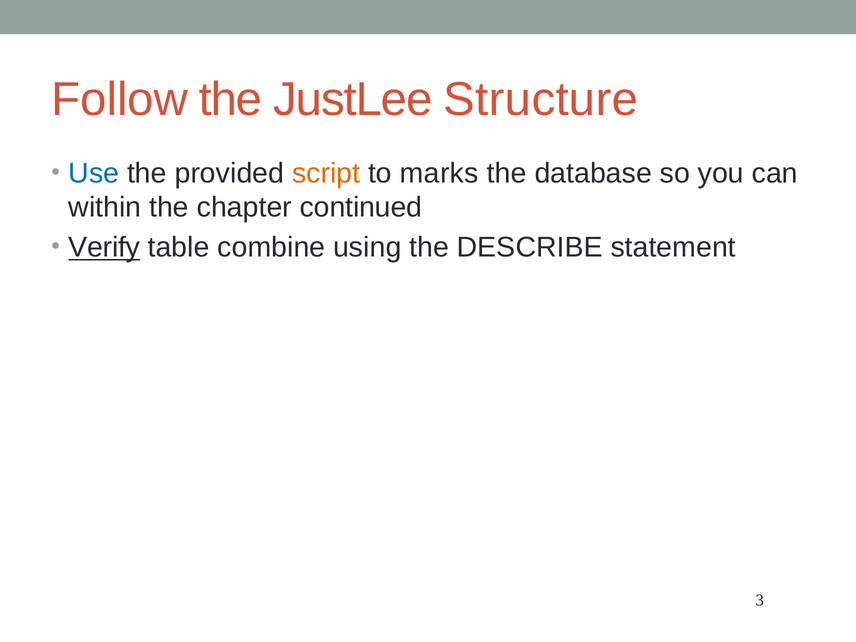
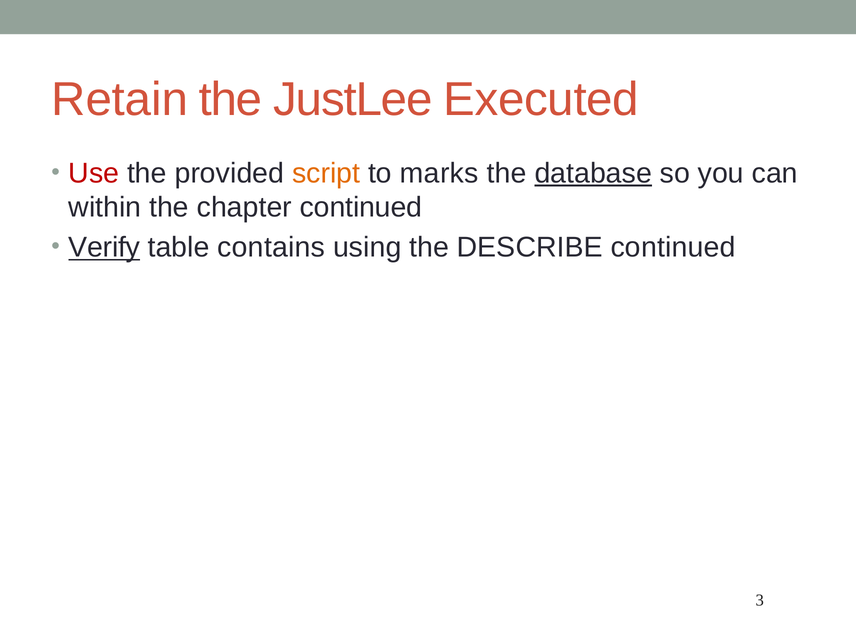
Follow: Follow -> Retain (120, 100)
Structure: Structure -> Executed (541, 100)
Use colour: blue -> red (94, 173)
database underline: none -> present (593, 173)
combine: combine -> contains (271, 247)
DESCRIBE statement: statement -> continued (673, 247)
